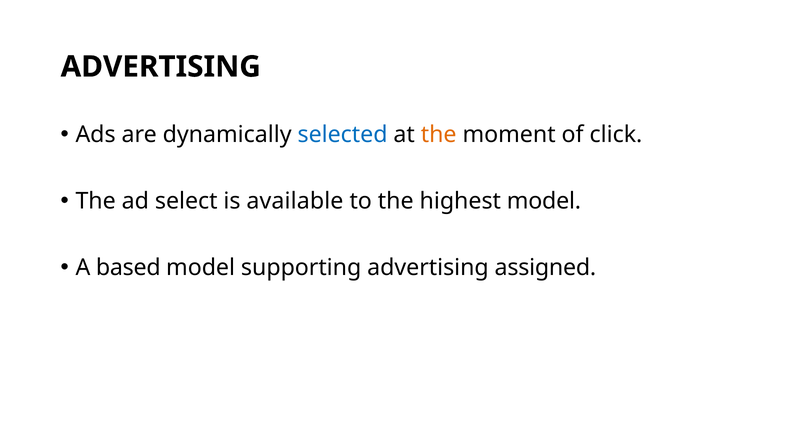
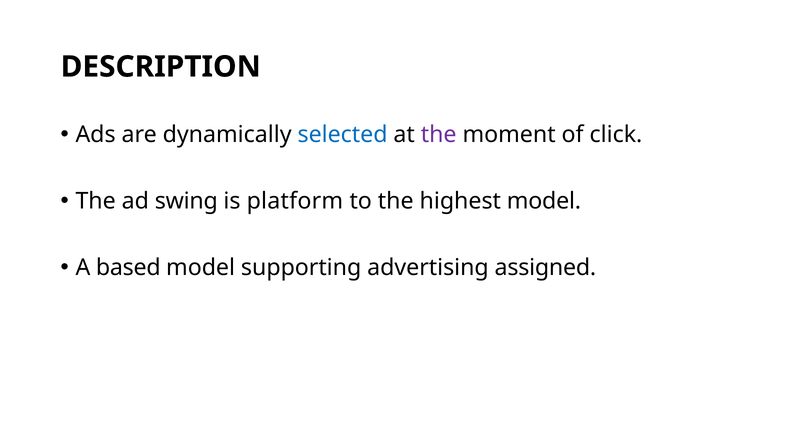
ADVERTISING: ADVERTISING -> DESCRIPTION (161, 67)
the colour: orange -> purple (439, 134)
select: select -> swing (186, 201)
available: available -> platform (295, 201)
